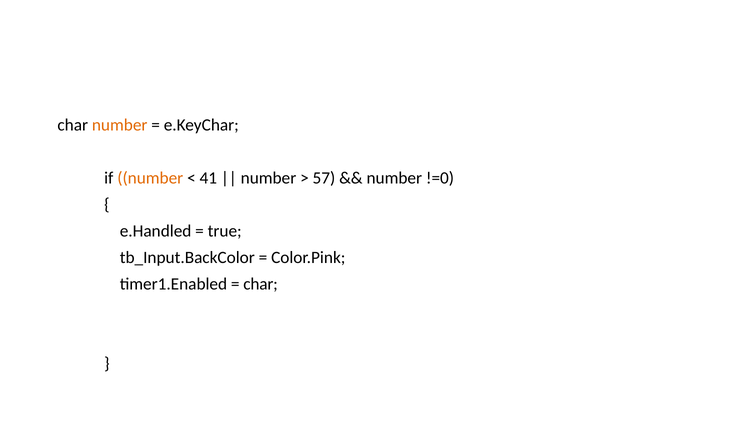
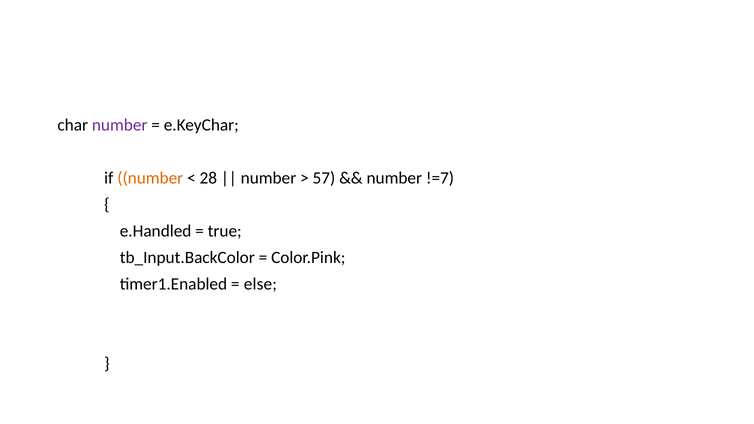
number colour: orange -> purple (120, 125)
41: 41 -> 28 (208, 178)
!=0: !=0 -> !=7 (440, 178)
char: char -> else (260, 284)
